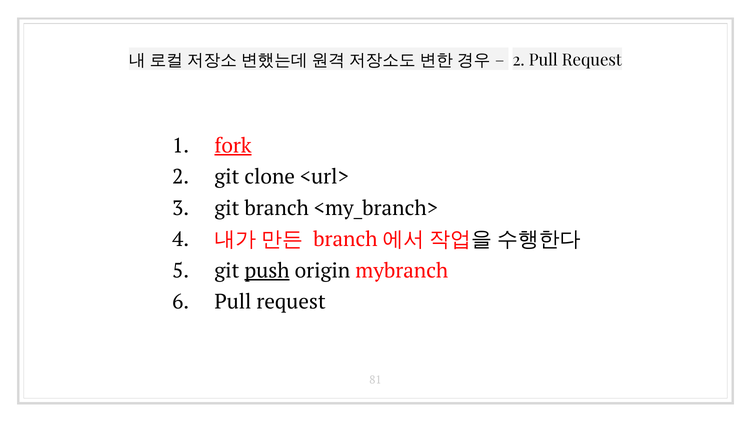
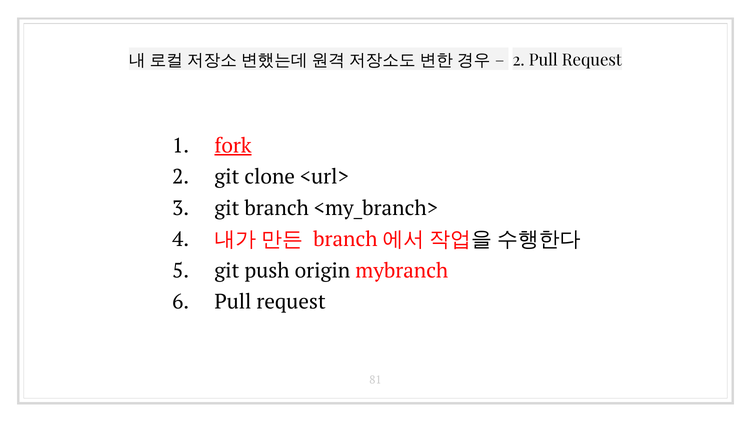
push underline: present -> none (267, 271)
